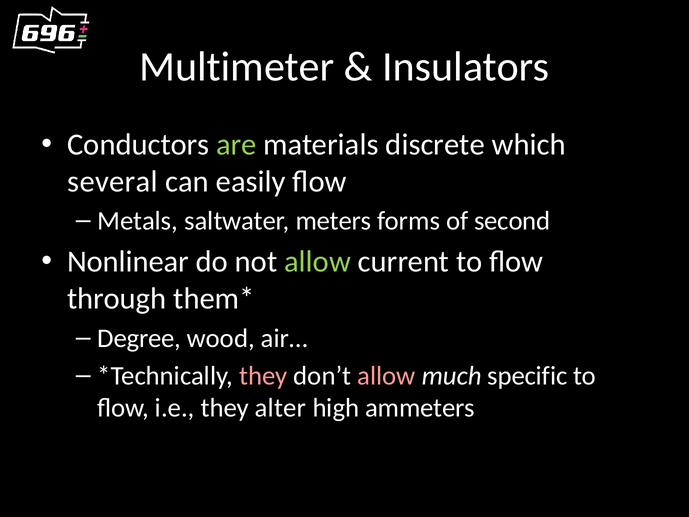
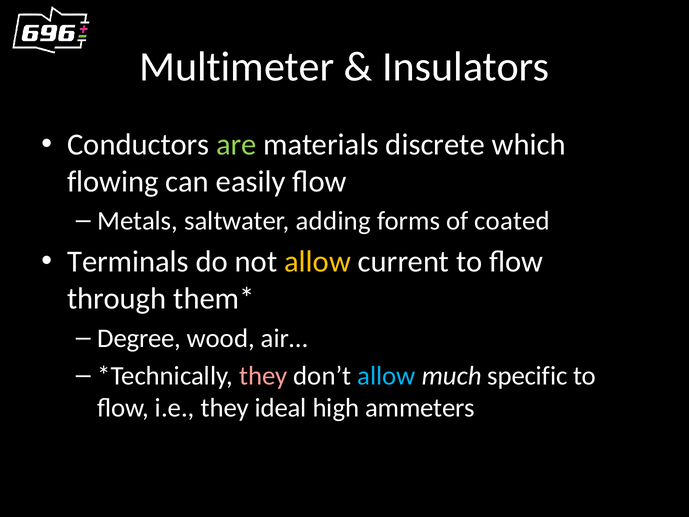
several: several -> flowing (113, 181)
meters: meters -> adding (333, 221)
second: second -> coated (512, 221)
Nonlinear: Nonlinear -> Terminals (128, 262)
allow colour: light green -> yellow (318, 262)
allow colour: pink -> light blue (386, 375)
alter: alter -> ideal (281, 408)
